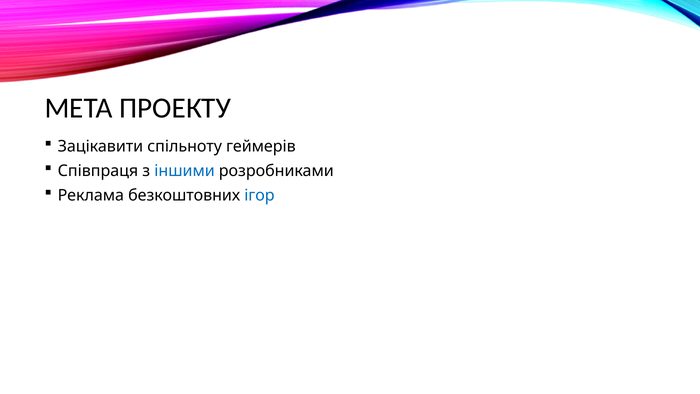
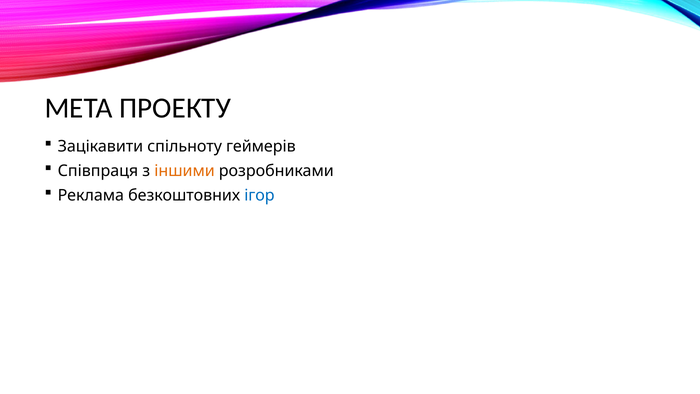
іншими colour: blue -> orange (185, 171)
